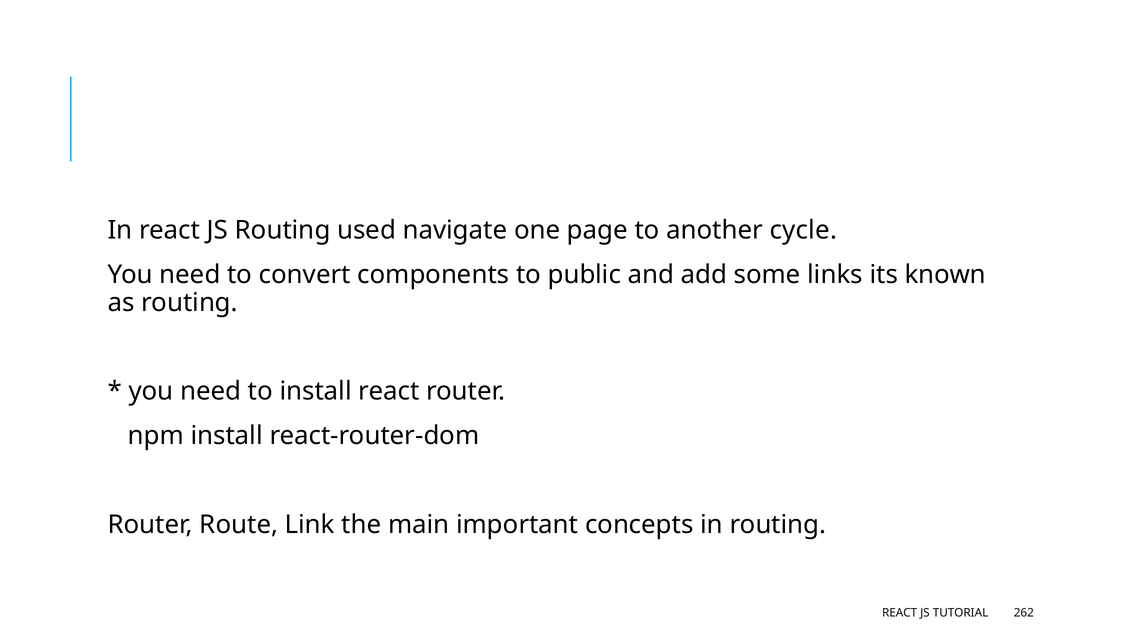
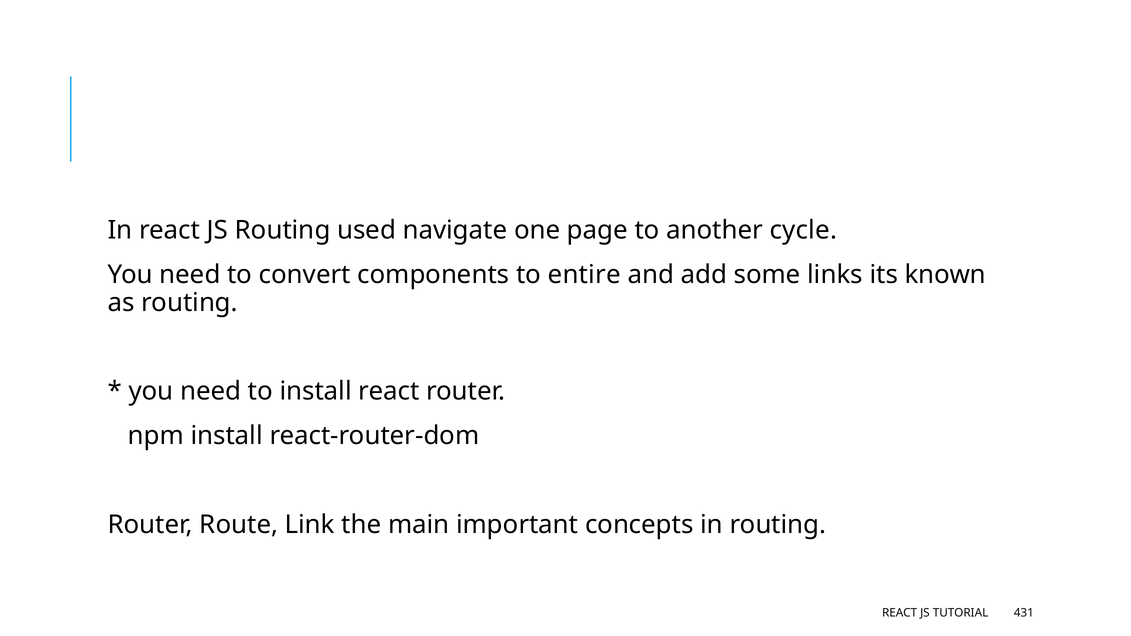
public: public -> entire (584, 275)
262: 262 -> 431 (1024, 613)
